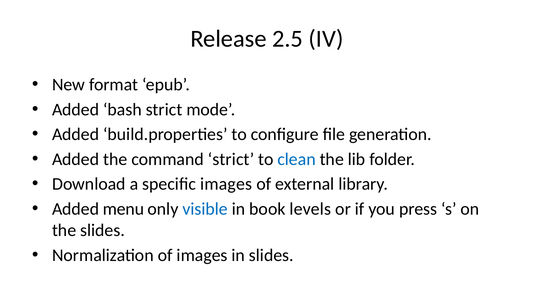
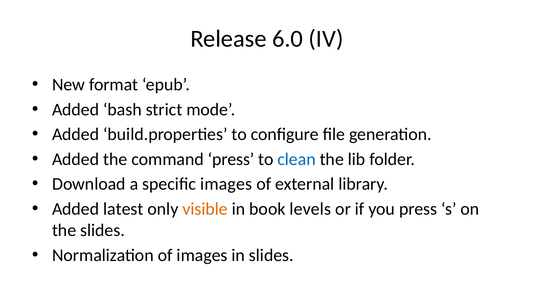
2.5: 2.5 -> 6.0 (288, 39)
command strict: strict -> press (231, 159)
menu: menu -> latest (123, 209)
visible colour: blue -> orange (205, 209)
